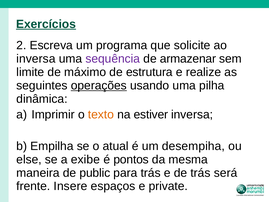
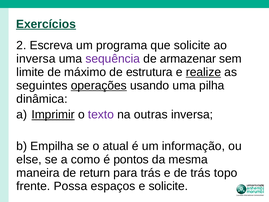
realize underline: none -> present (203, 72)
Imprimir underline: none -> present (53, 114)
texto colour: orange -> purple (101, 114)
estiver: estiver -> outras (151, 114)
desempiha: desempiha -> informação (193, 146)
exibe: exibe -> como (86, 159)
public: public -> return (95, 173)
será: será -> topo (226, 173)
Insere: Insere -> Possa (70, 186)
e private: private -> solicite (168, 186)
